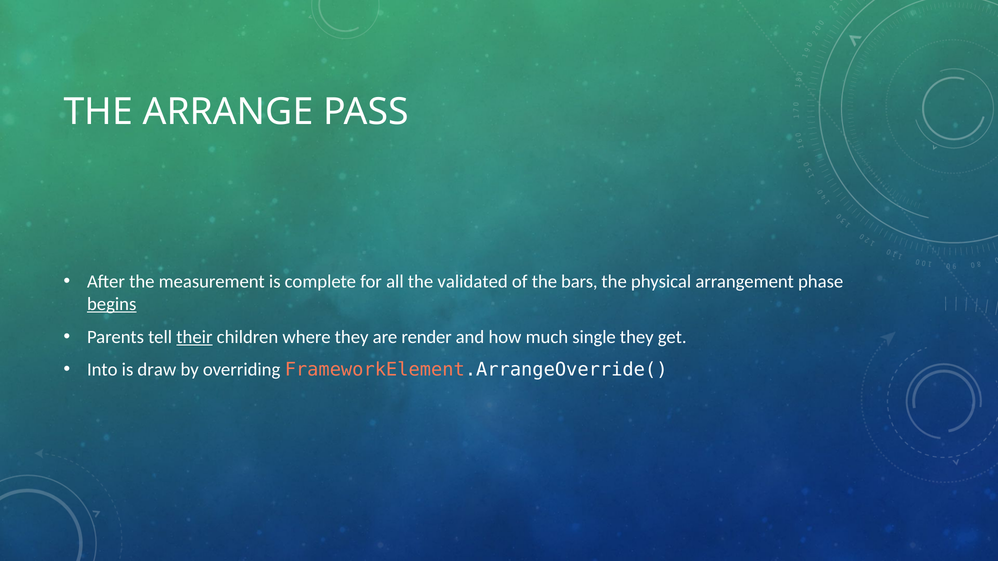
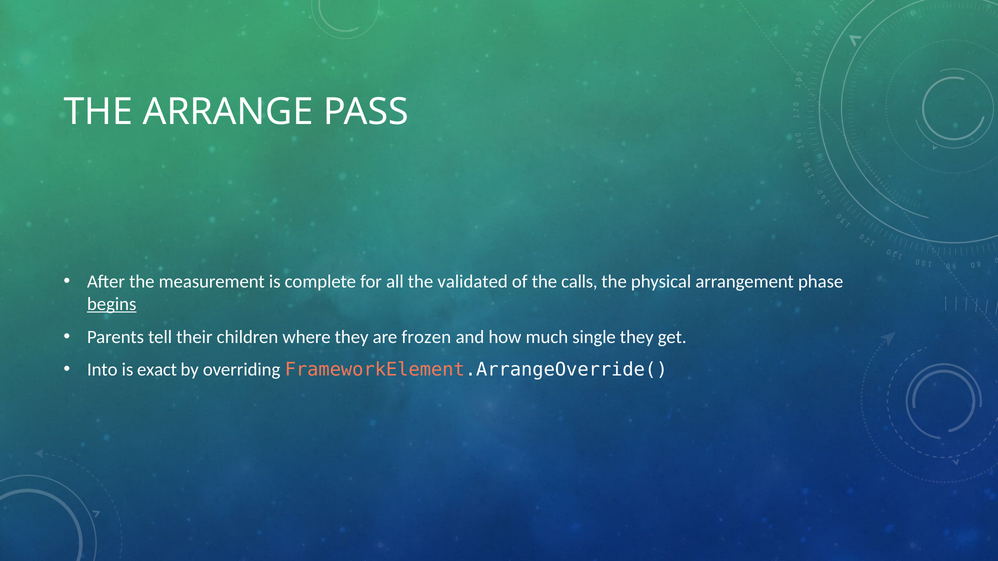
bars: bars -> calls (579, 282)
their underline: present -> none (194, 337)
render: render -> frozen (426, 337)
draw: draw -> exact (157, 370)
